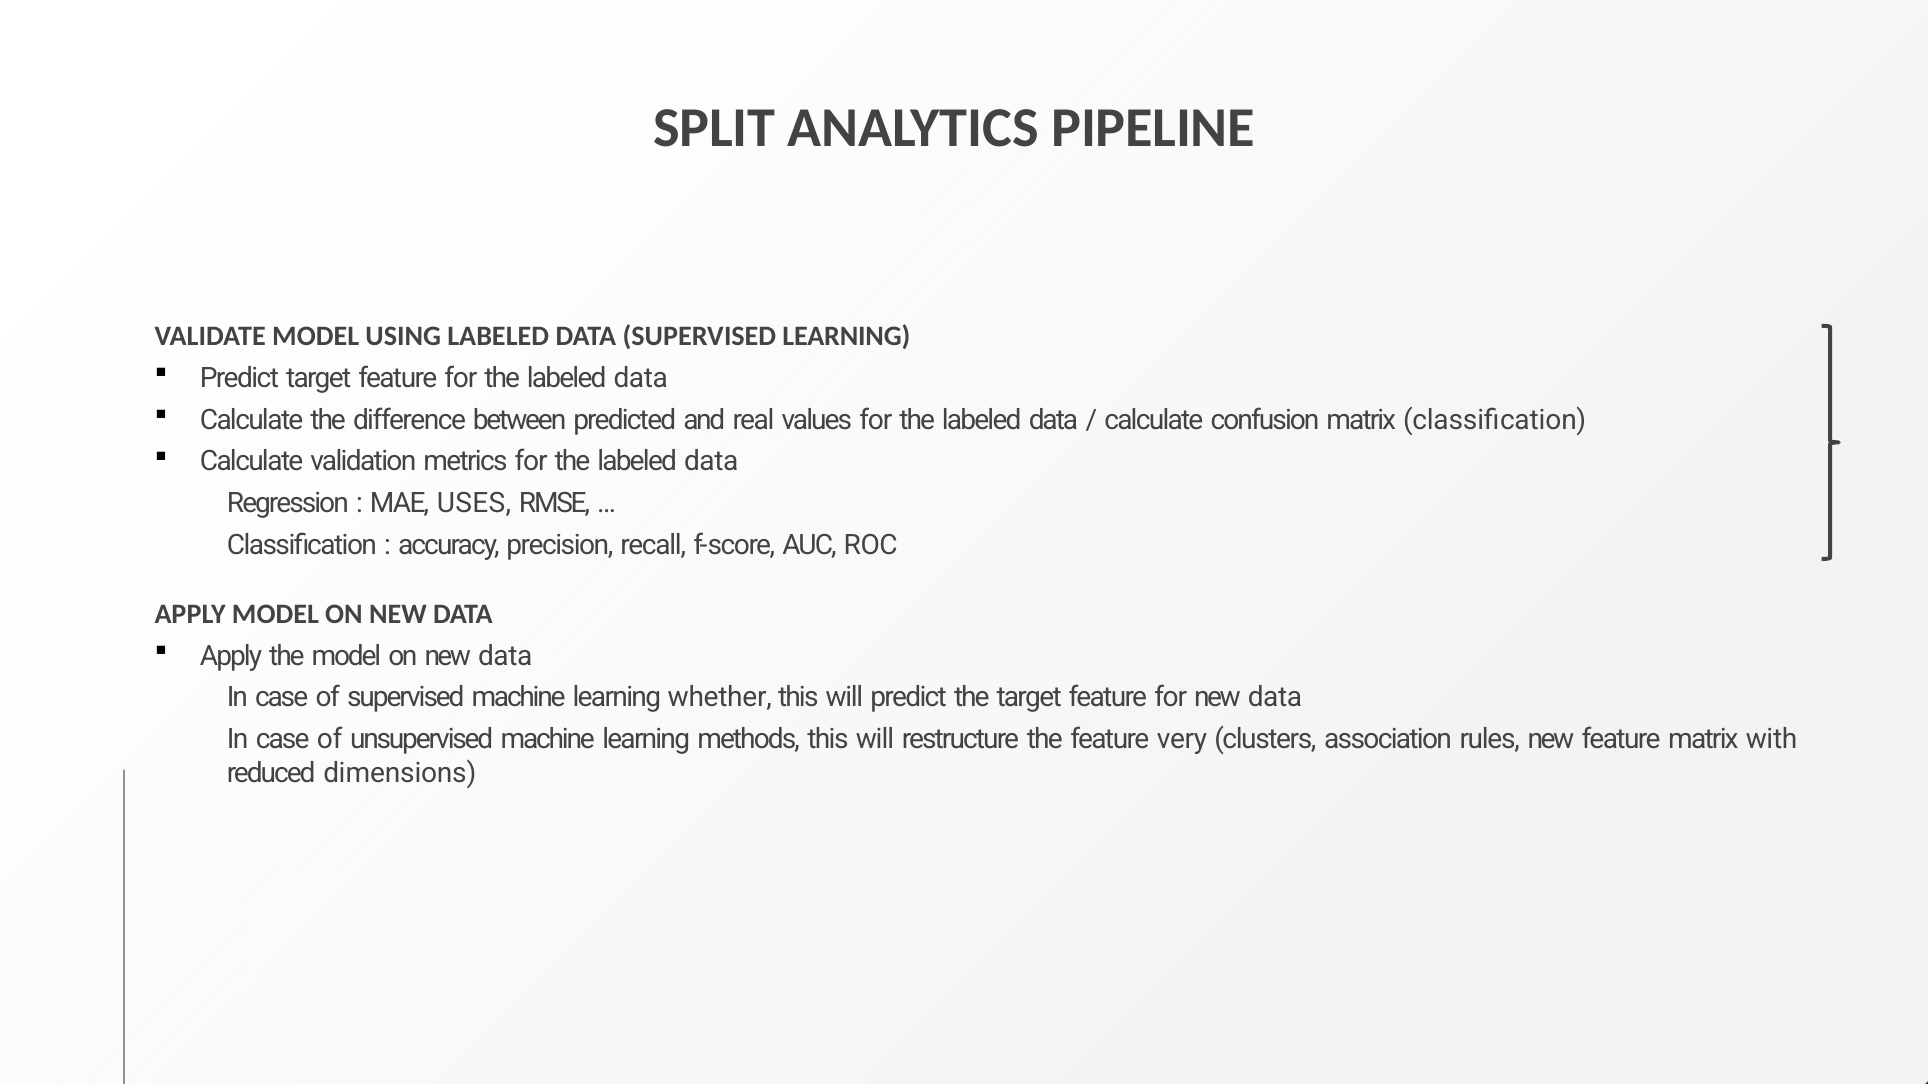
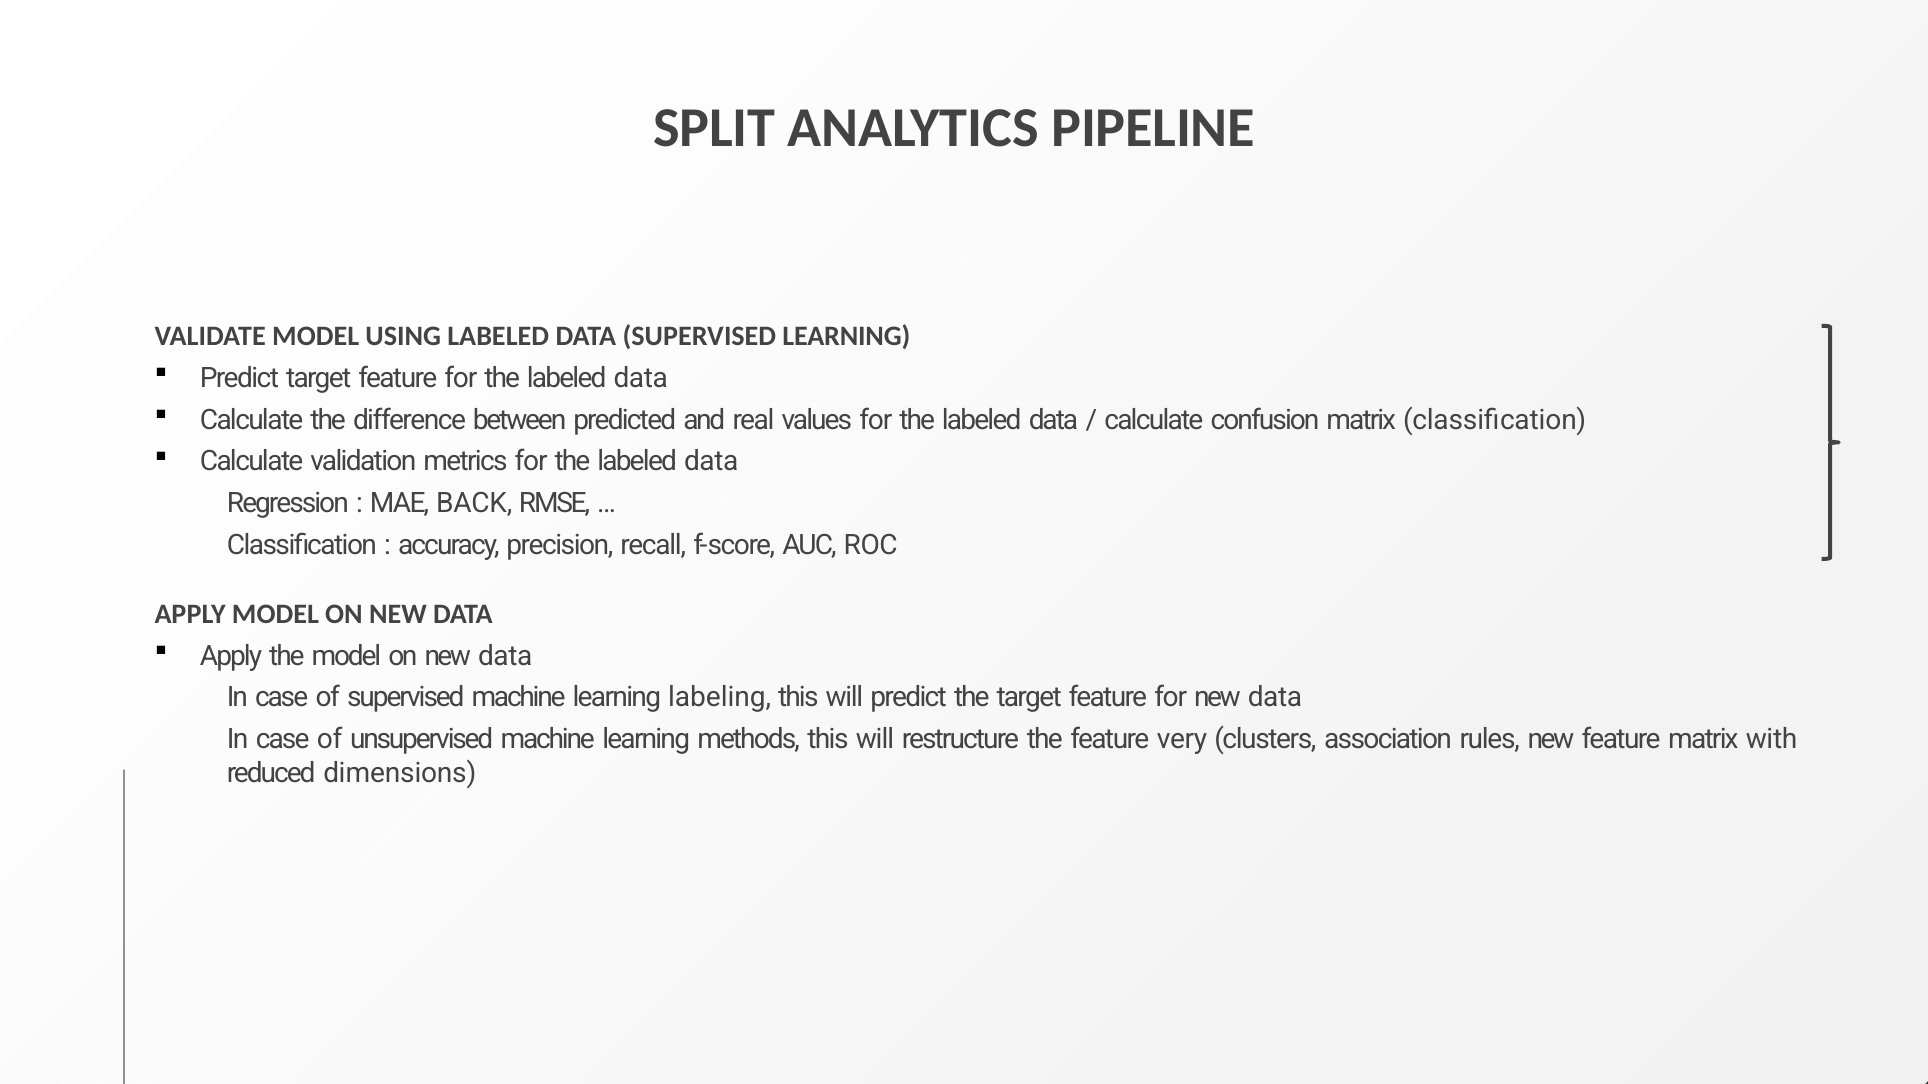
USES: USES -> BACK (474, 504)
whether: whether -> labeling (720, 698)
